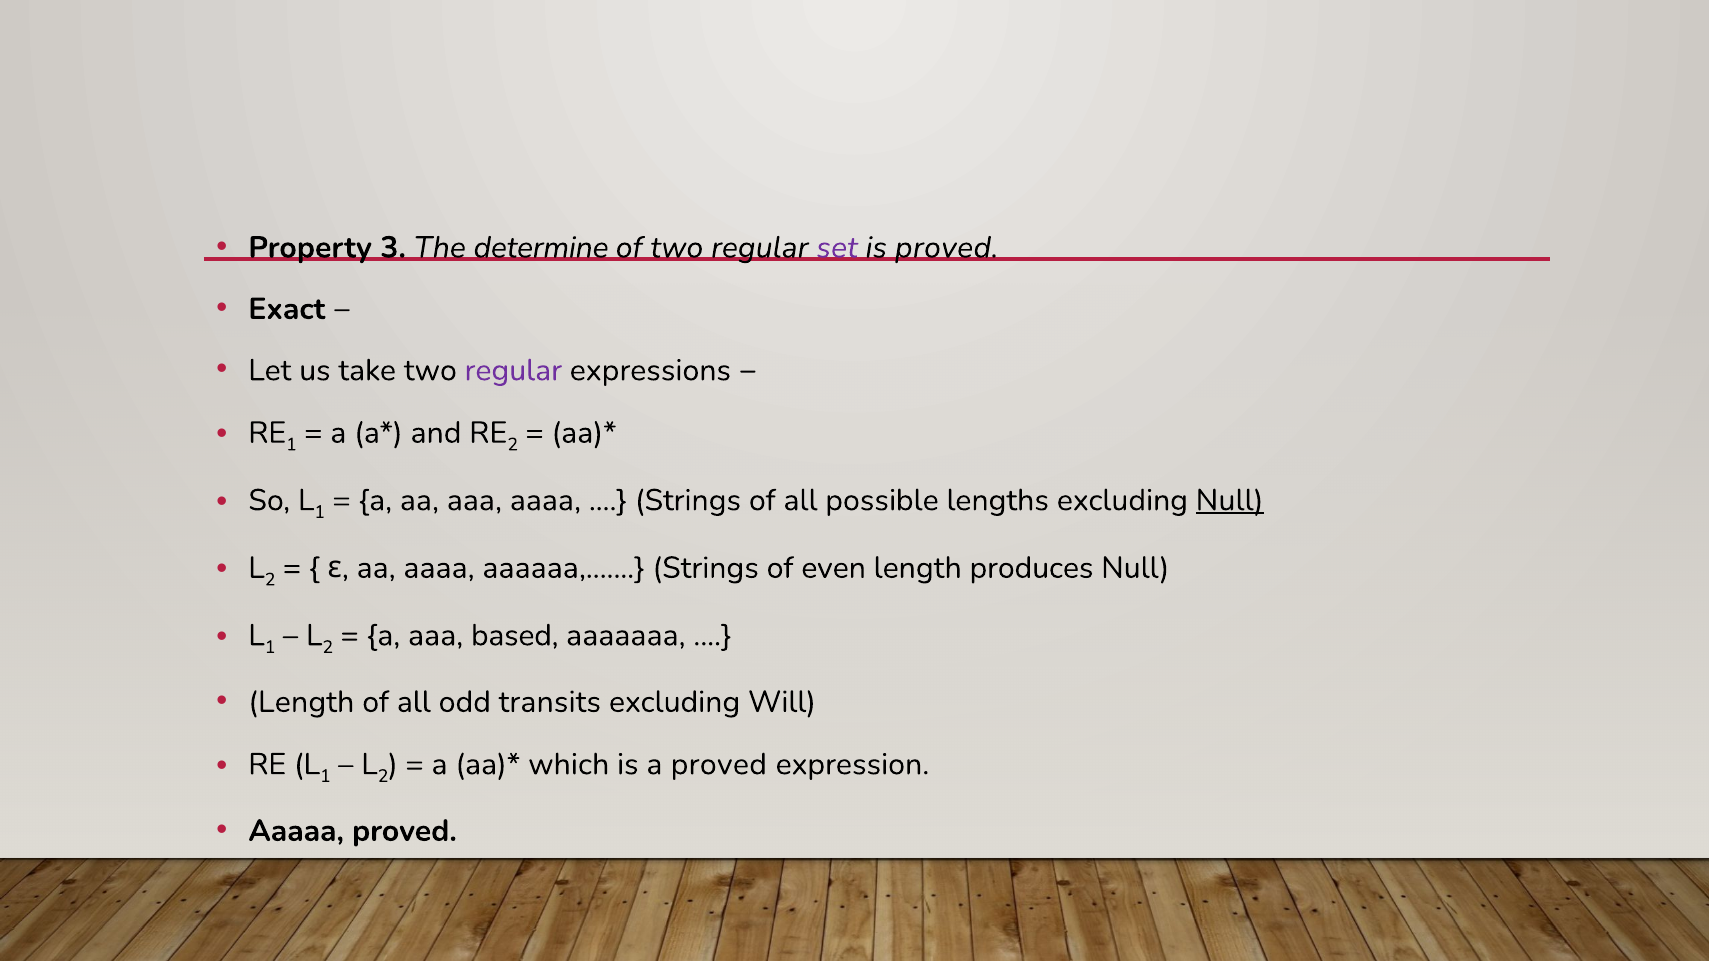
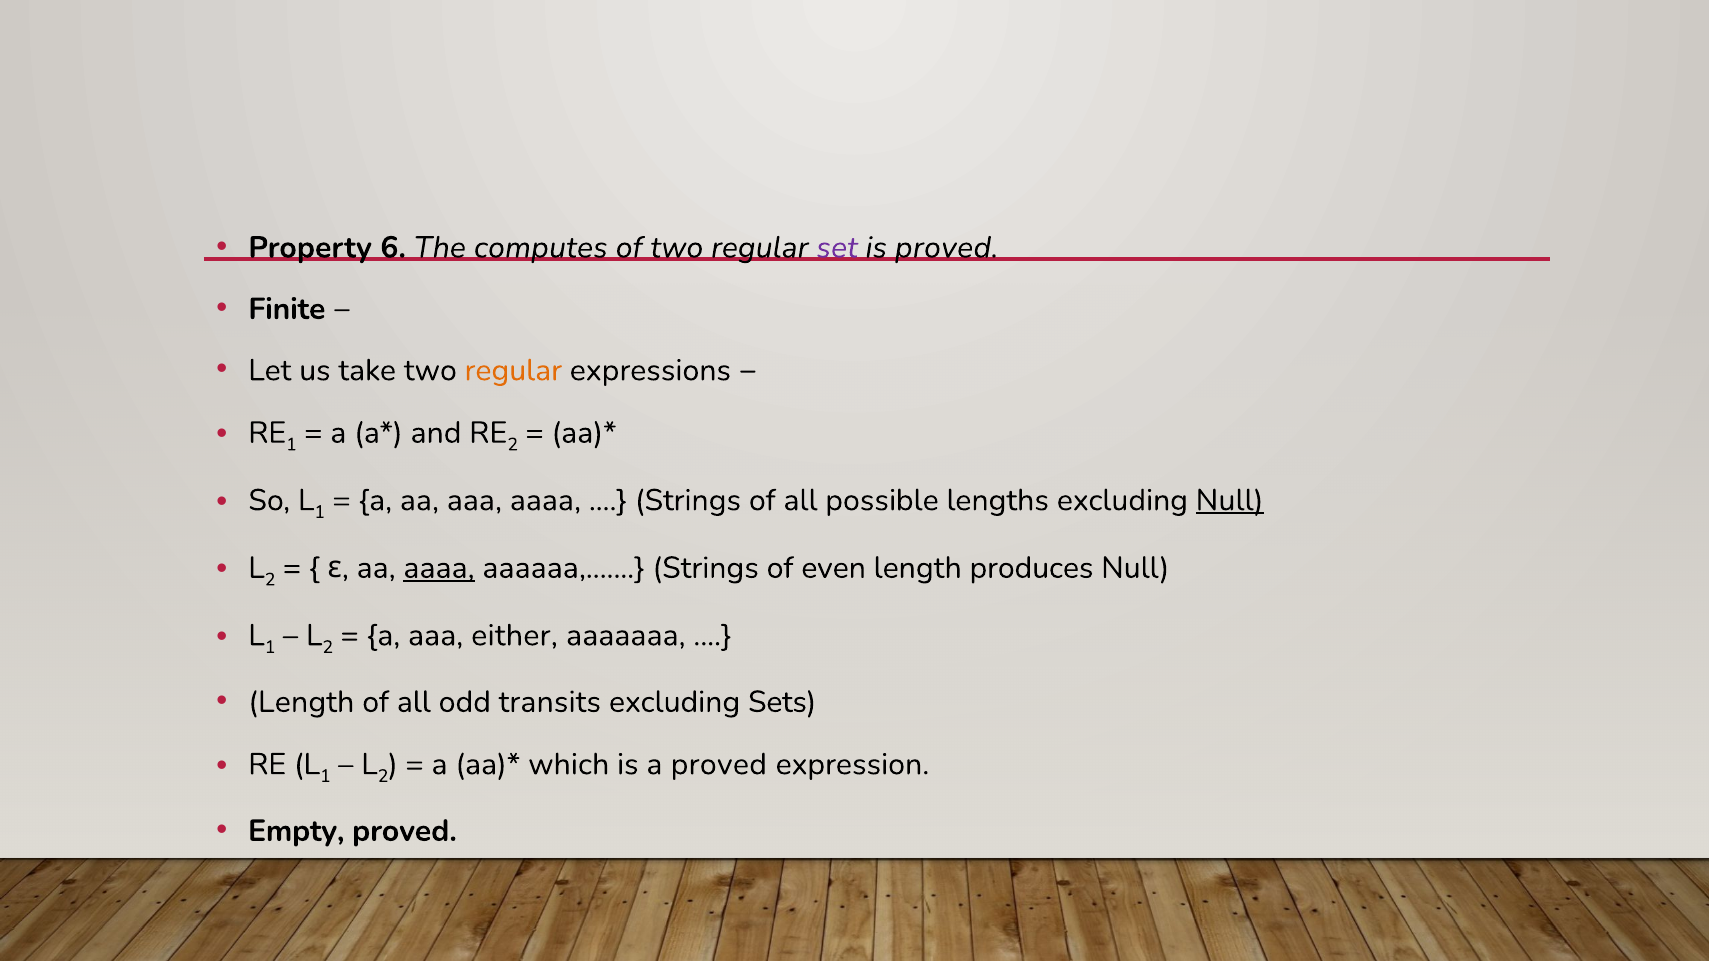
3: 3 -> 6 (393, 248)
determine: determine -> computes (541, 248)
Exact: Exact -> Finite (287, 309)
regular colour: purple -> orange (513, 370)
aaaa underline: none -> present (439, 568)
based: based -> either (514, 636)
Will: Will -> Sets (782, 702)
Aaaaa: Aaaaa -> Empty (296, 831)
